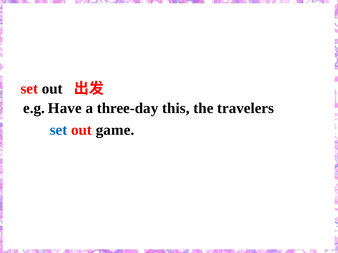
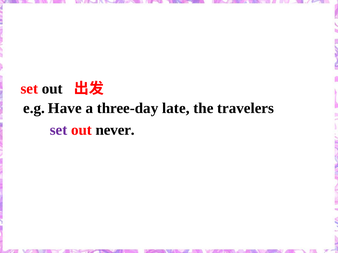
this: this -> late (176, 108)
set colour: blue -> purple (59, 130)
game: game -> never (115, 130)
